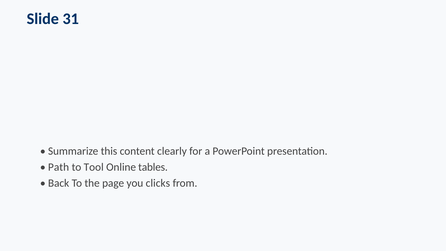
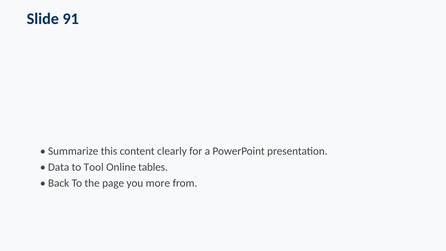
31: 31 -> 91 (71, 19)
Path: Path -> Data (59, 167)
clicks: clicks -> more (158, 183)
